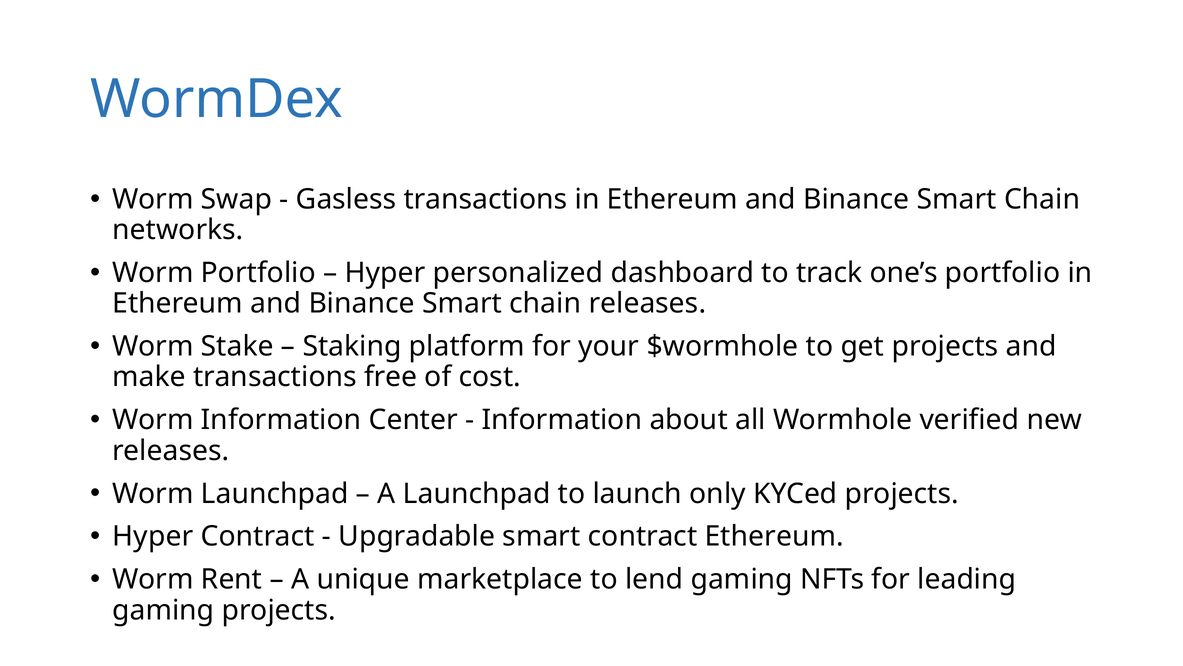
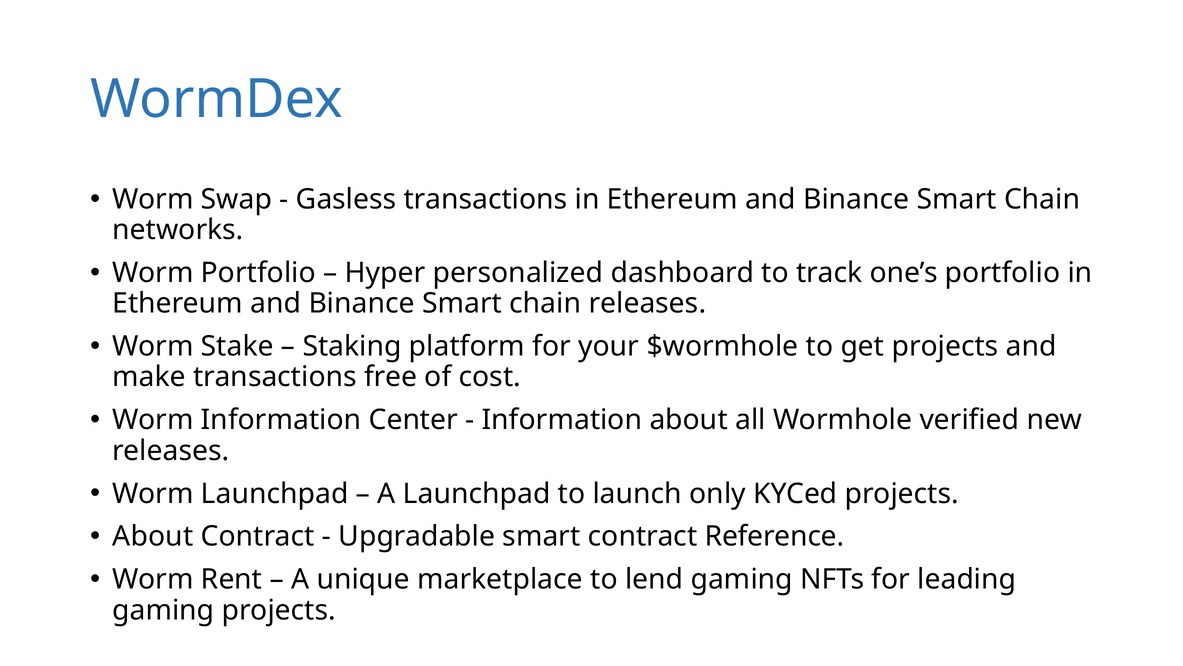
Hyper: Hyper -> About (153, 536)
contract Ethereum: Ethereum -> Reference (774, 536)
